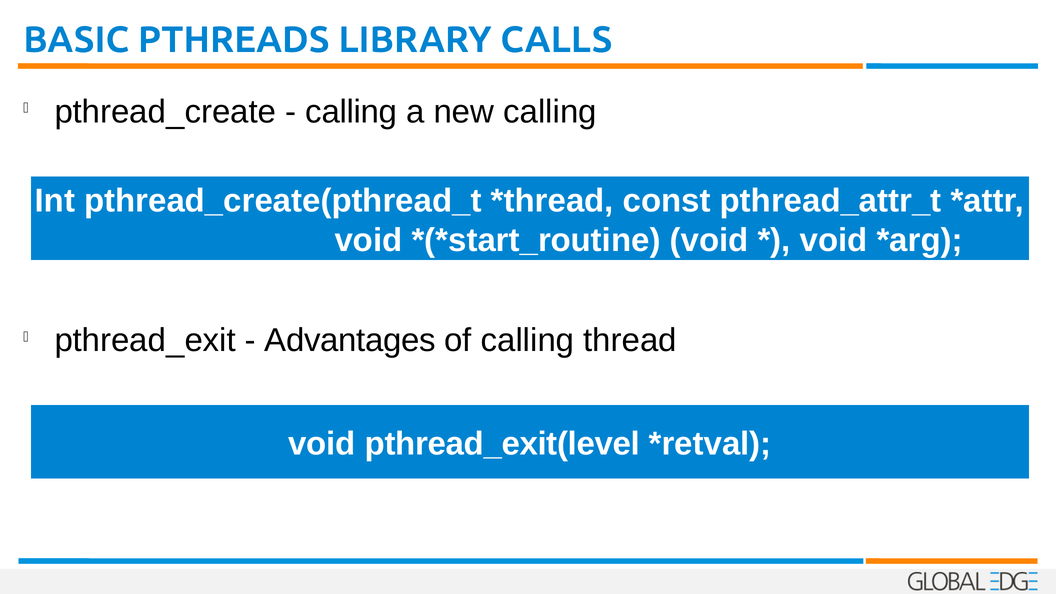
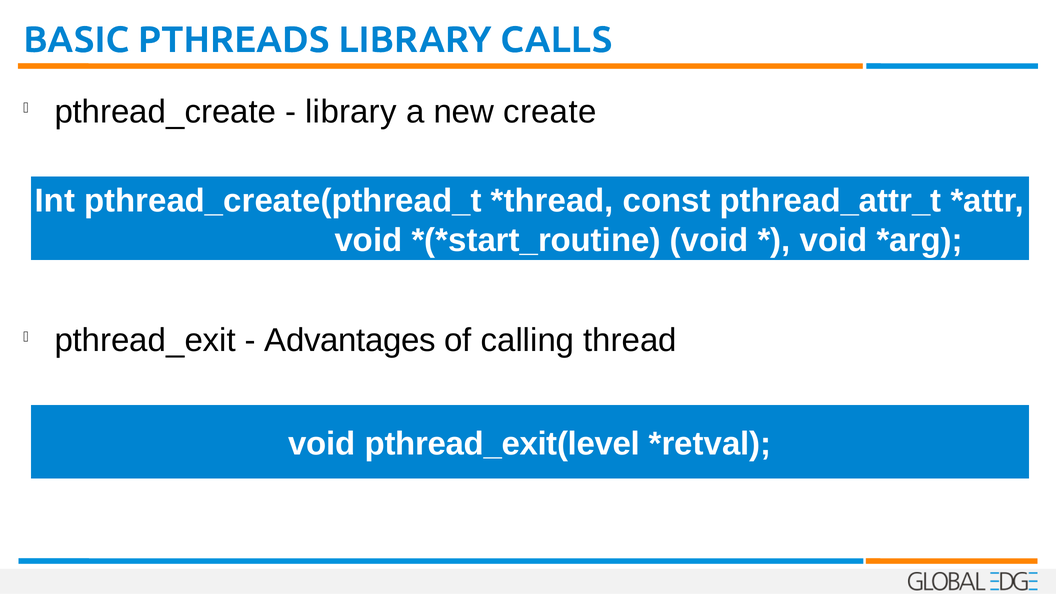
calling: calling -> library (351, 112)
new calling: calling -> create (550, 112)
